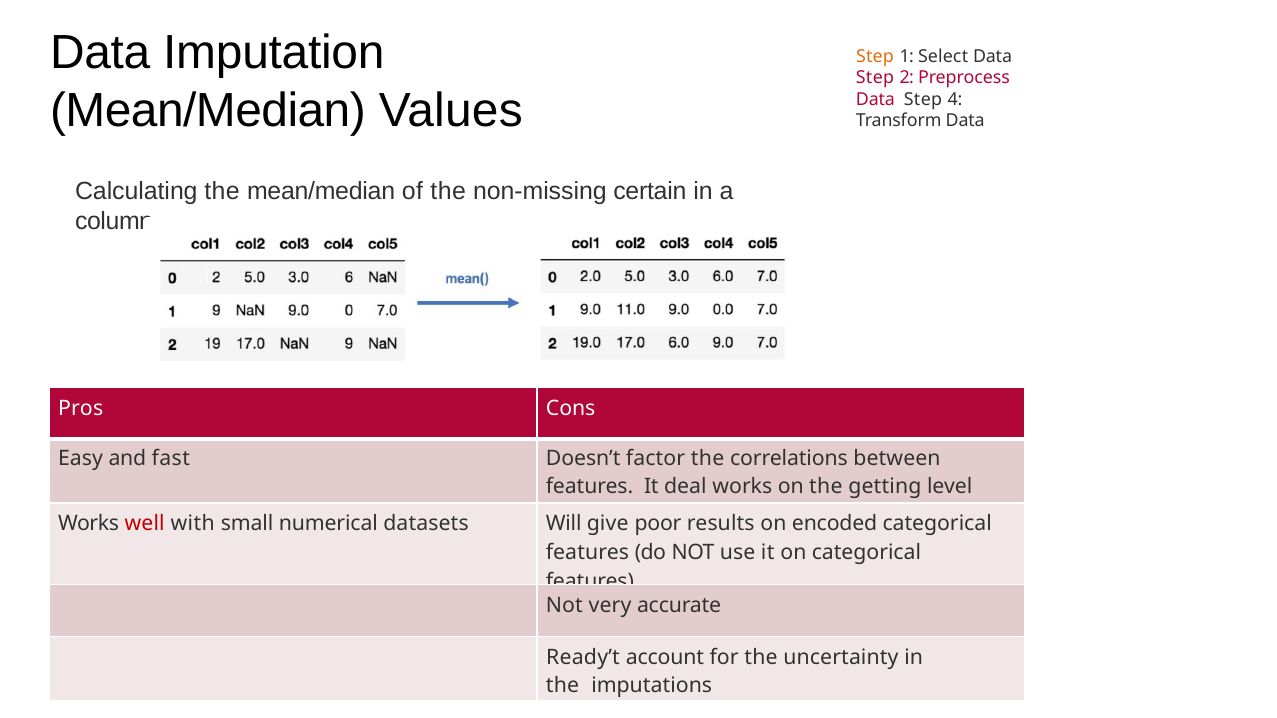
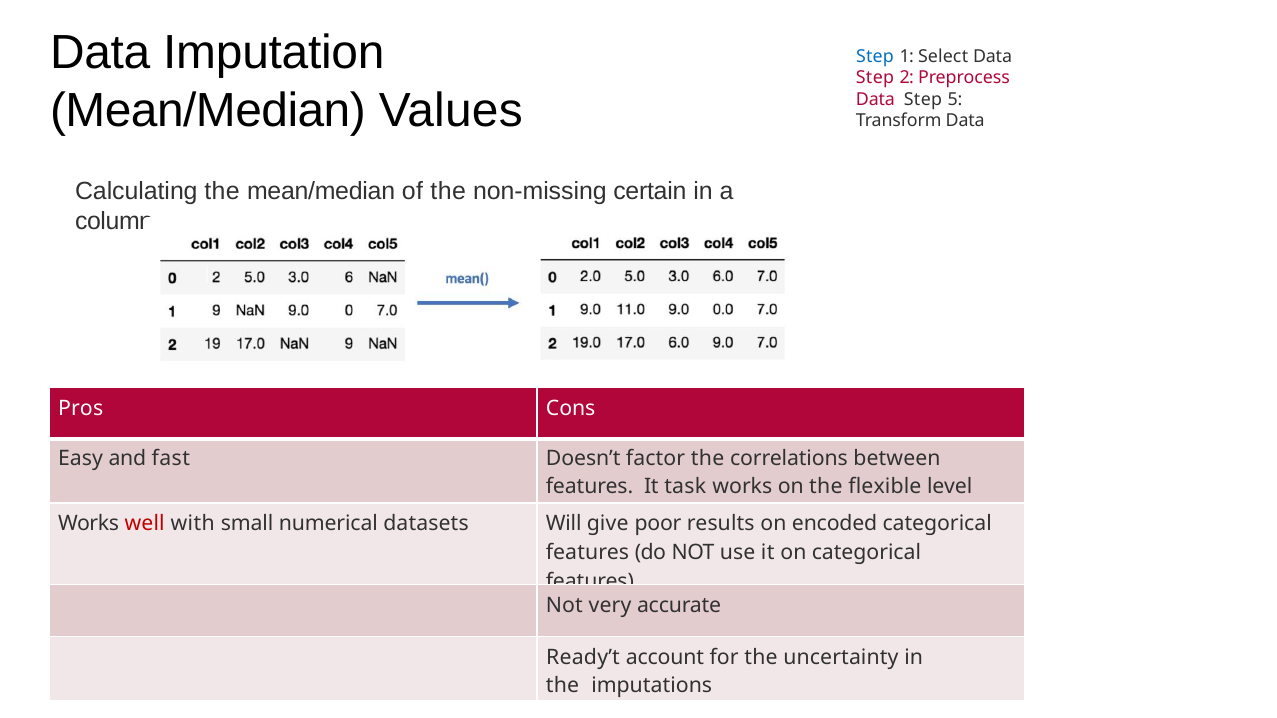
Step colour: orange -> blue (875, 57)
4: 4 -> 5 (955, 99)
deal: deal -> task (685, 487)
getting: getting -> flexible (885, 487)
